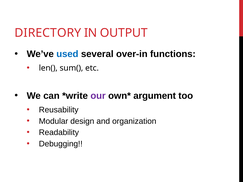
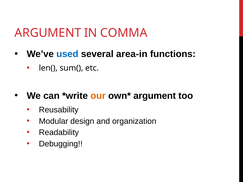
DIRECTORY: DIRECTORY -> ARGUMENT (48, 33)
OUTPUT: OUTPUT -> COMMA (124, 33)
over-in: over-in -> area-in (132, 54)
our colour: purple -> orange (98, 96)
